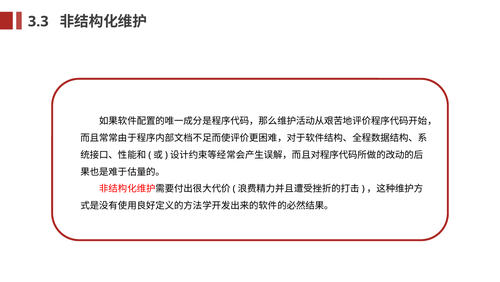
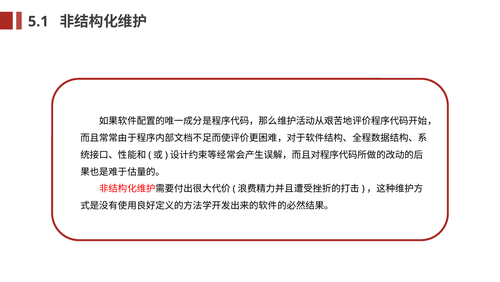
3.3: 3.3 -> 5.1 (38, 21)
